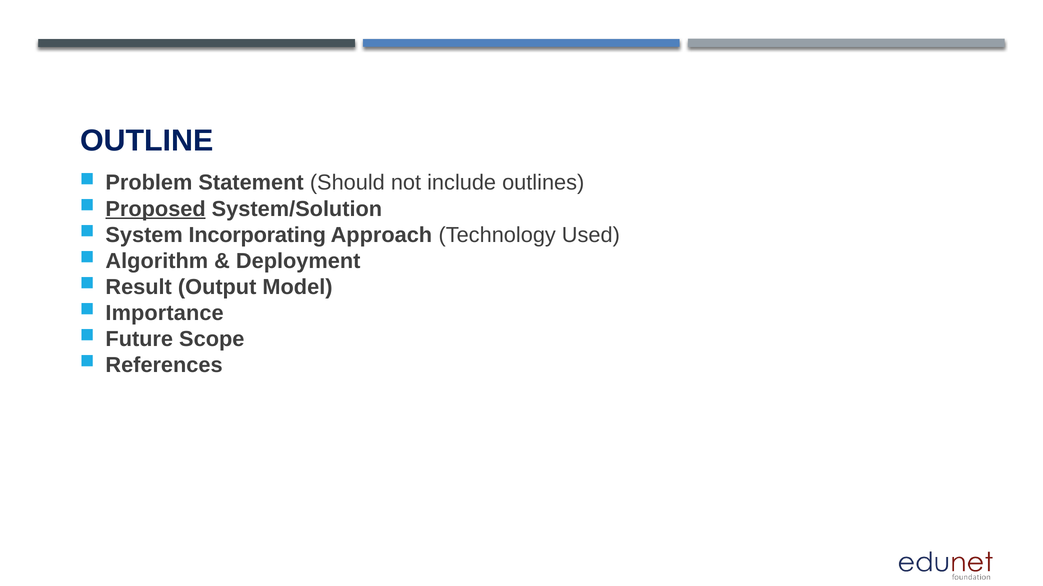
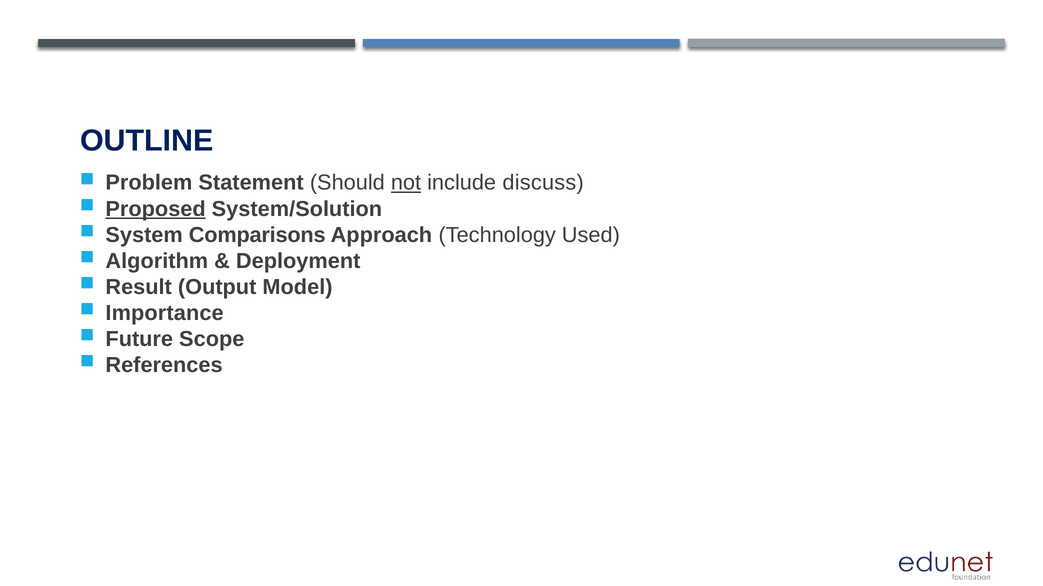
not underline: none -> present (406, 183)
outlines: outlines -> discuss (543, 183)
Incorporating: Incorporating -> Comparisons (257, 235)
